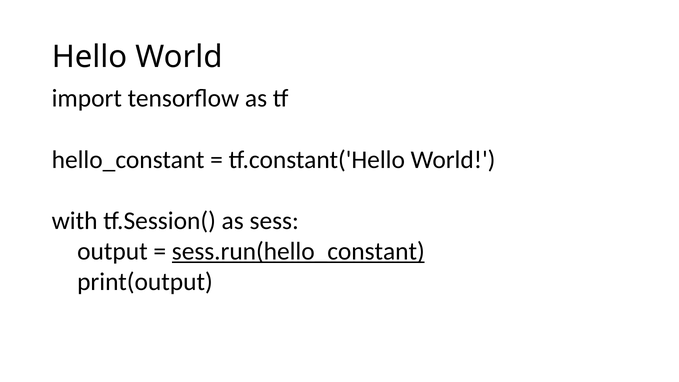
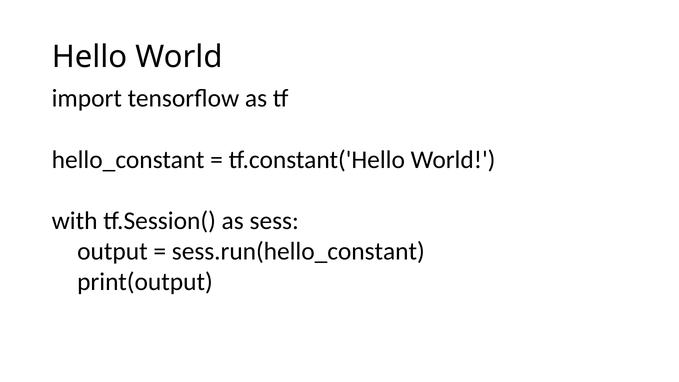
sess.run(hello_constant underline: present -> none (298, 251)
